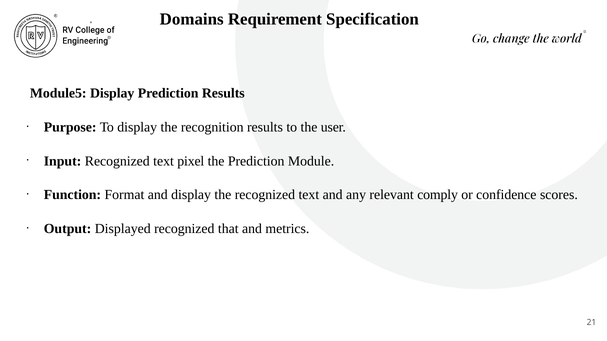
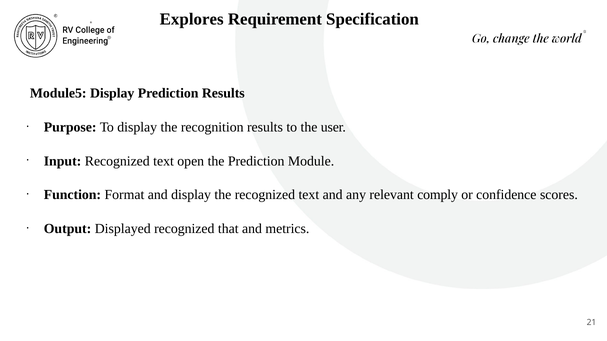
Domains: Domains -> Explores (192, 19)
pixel: pixel -> open (191, 161)
